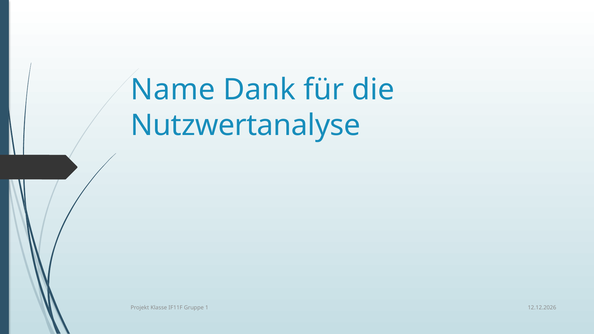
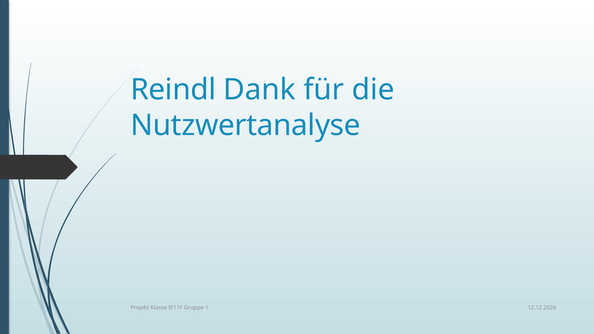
Name: Name -> Reindl (173, 90)
